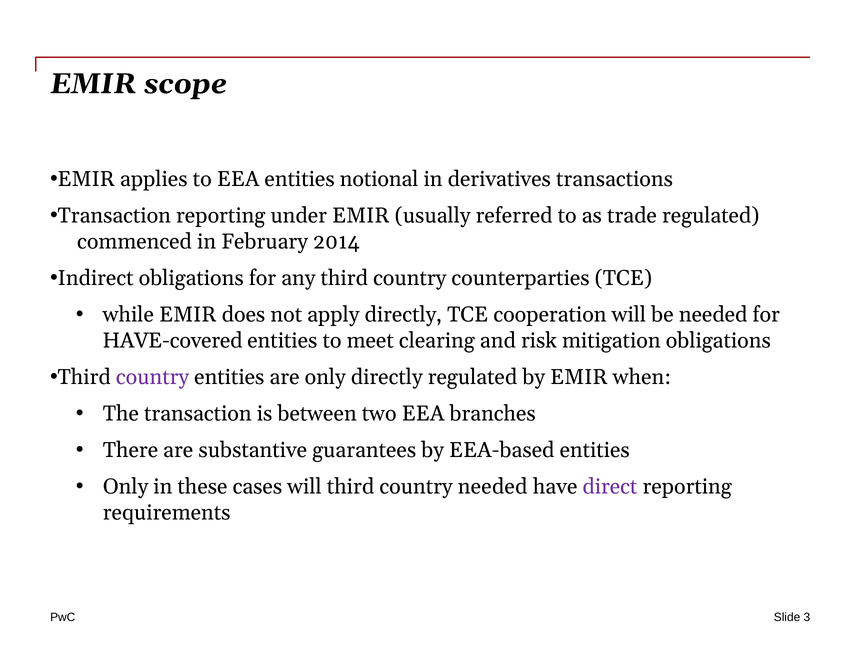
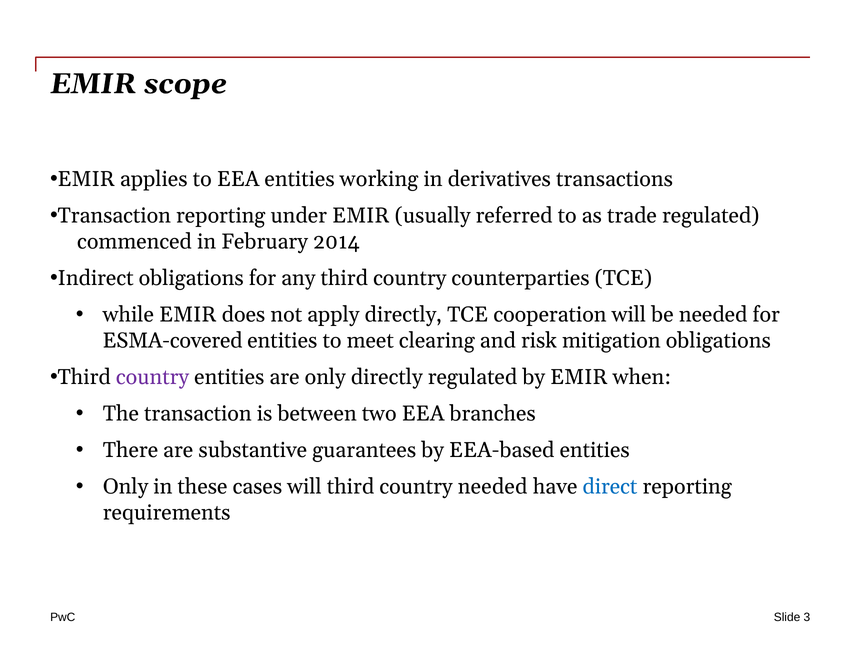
notional: notional -> working (379, 179)
HAVE-covered: HAVE-covered -> ESMA-covered (173, 341)
direct colour: purple -> blue (610, 487)
